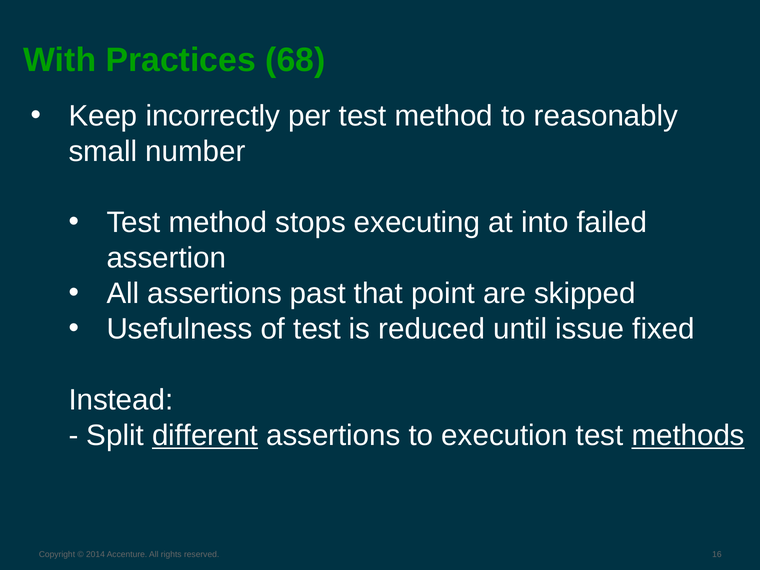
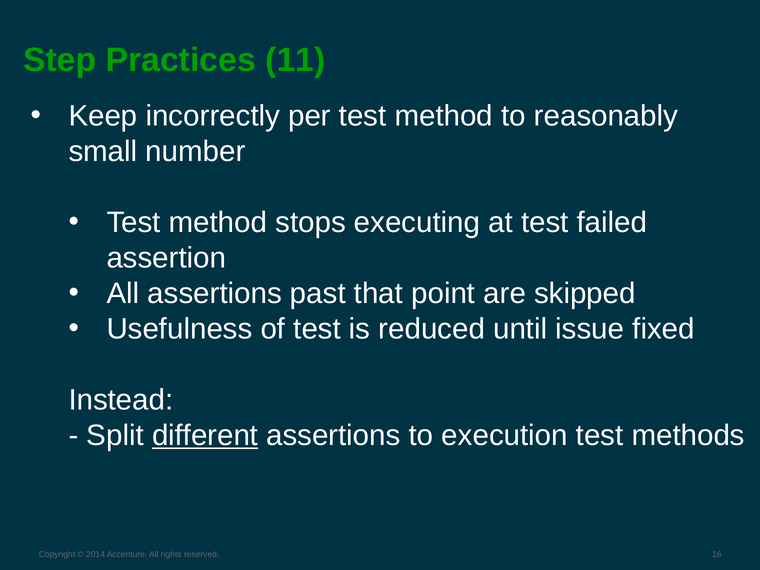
With: With -> Step (60, 60)
68: 68 -> 11 (295, 60)
at into: into -> test (545, 223)
methods underline: present -> none (688, 435)
